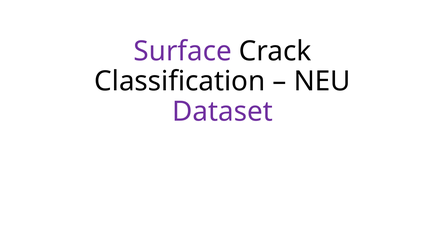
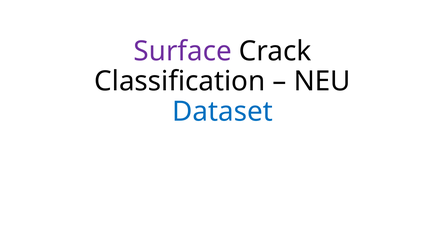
Dataset colour: purple -> blue (222, 111)
